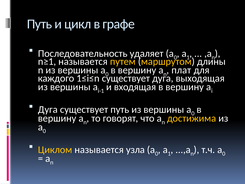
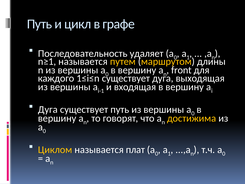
плат: плат -> front (181, 70)
узла: узла -> плат (135, 149)
